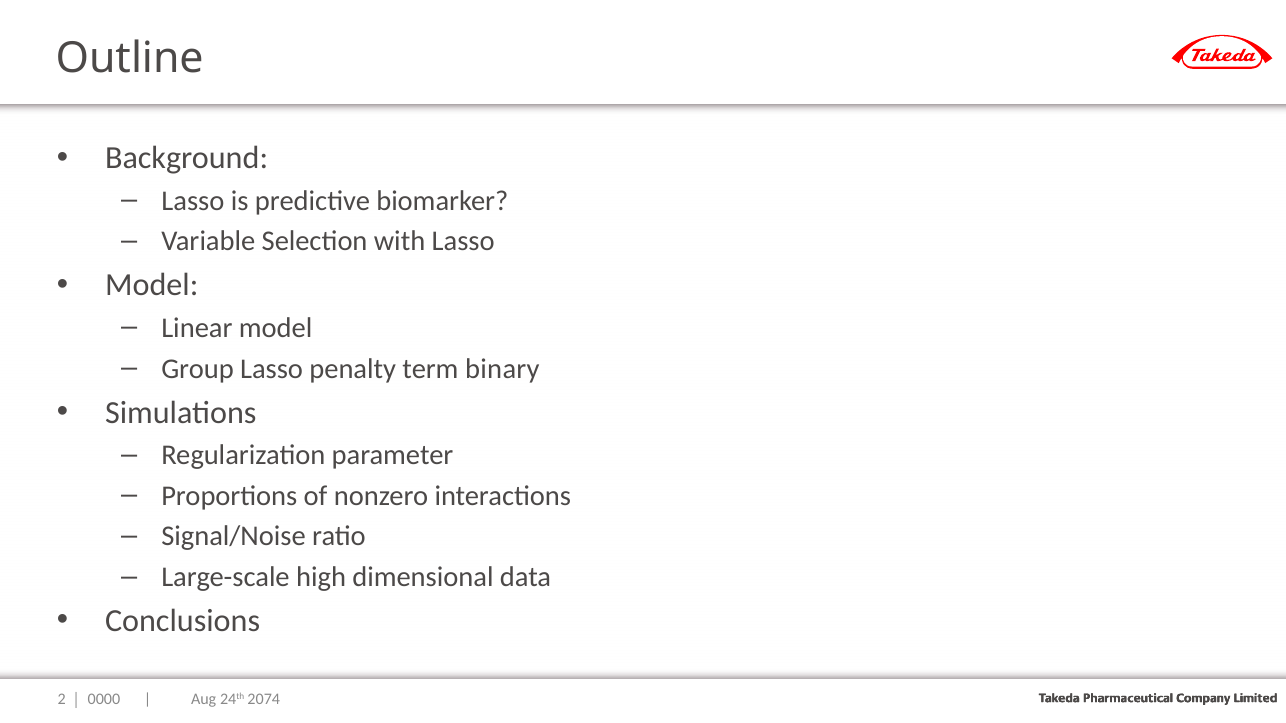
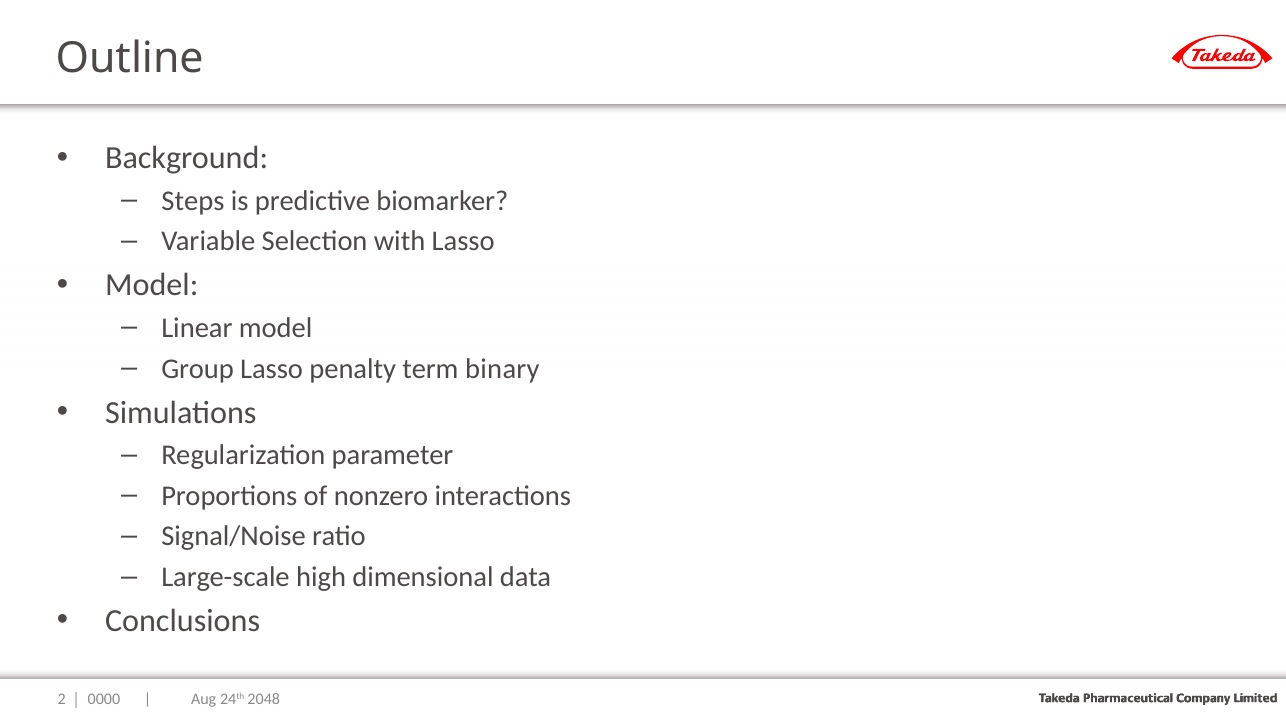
Lasso: Lasso -> Steps (193, 201)
2074: 2074 -> 2048 (264, 700)
